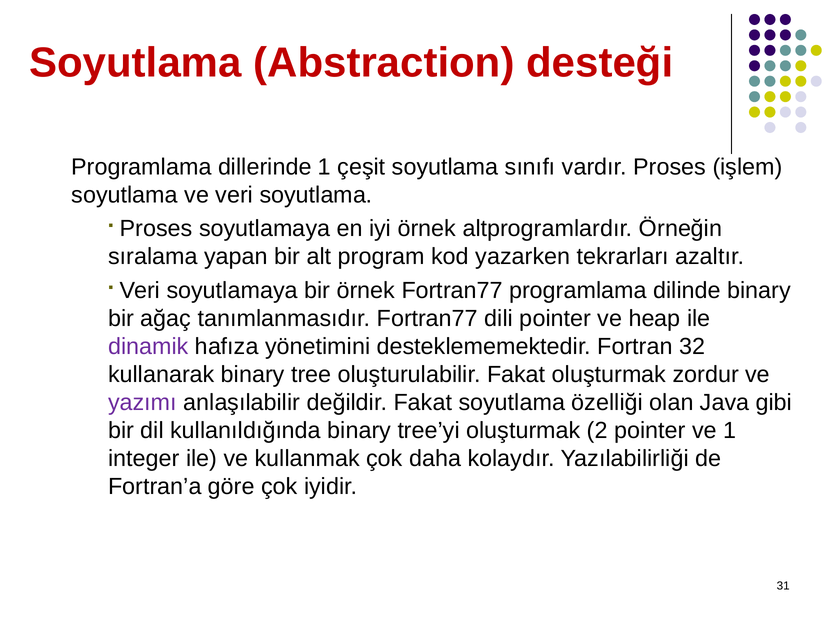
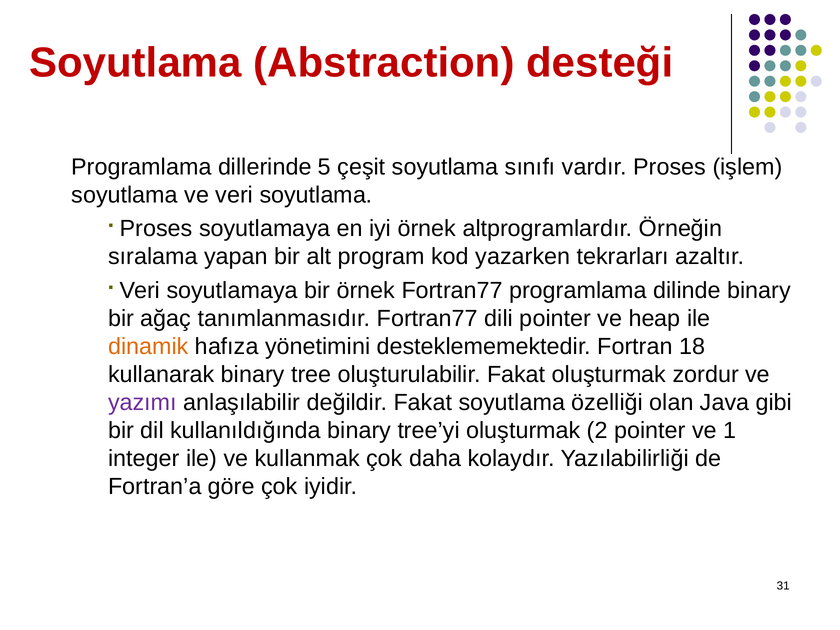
dillerinde 1: 1 -> 5 (324, 167)
dinamik colour: purple -> orange (148, 347)
32: 32 -> 18 (692, 347)
